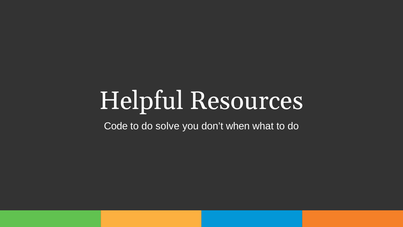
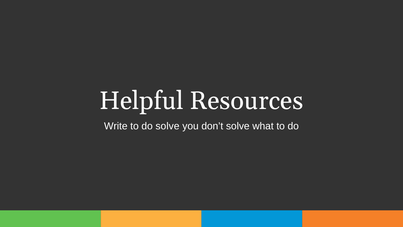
Code: Code -> Write (116, 126)
don’t when: when -> solve (238, 126)
